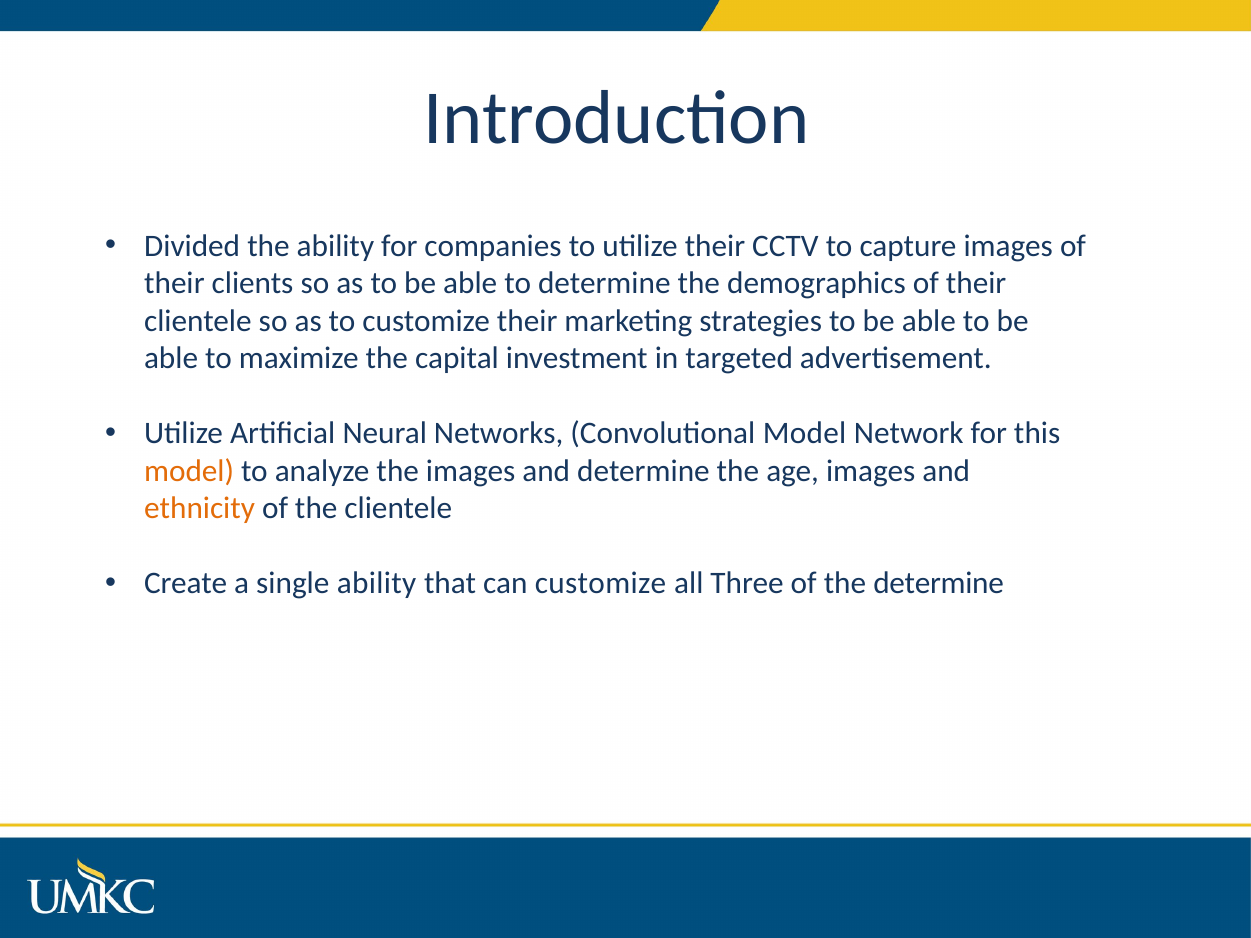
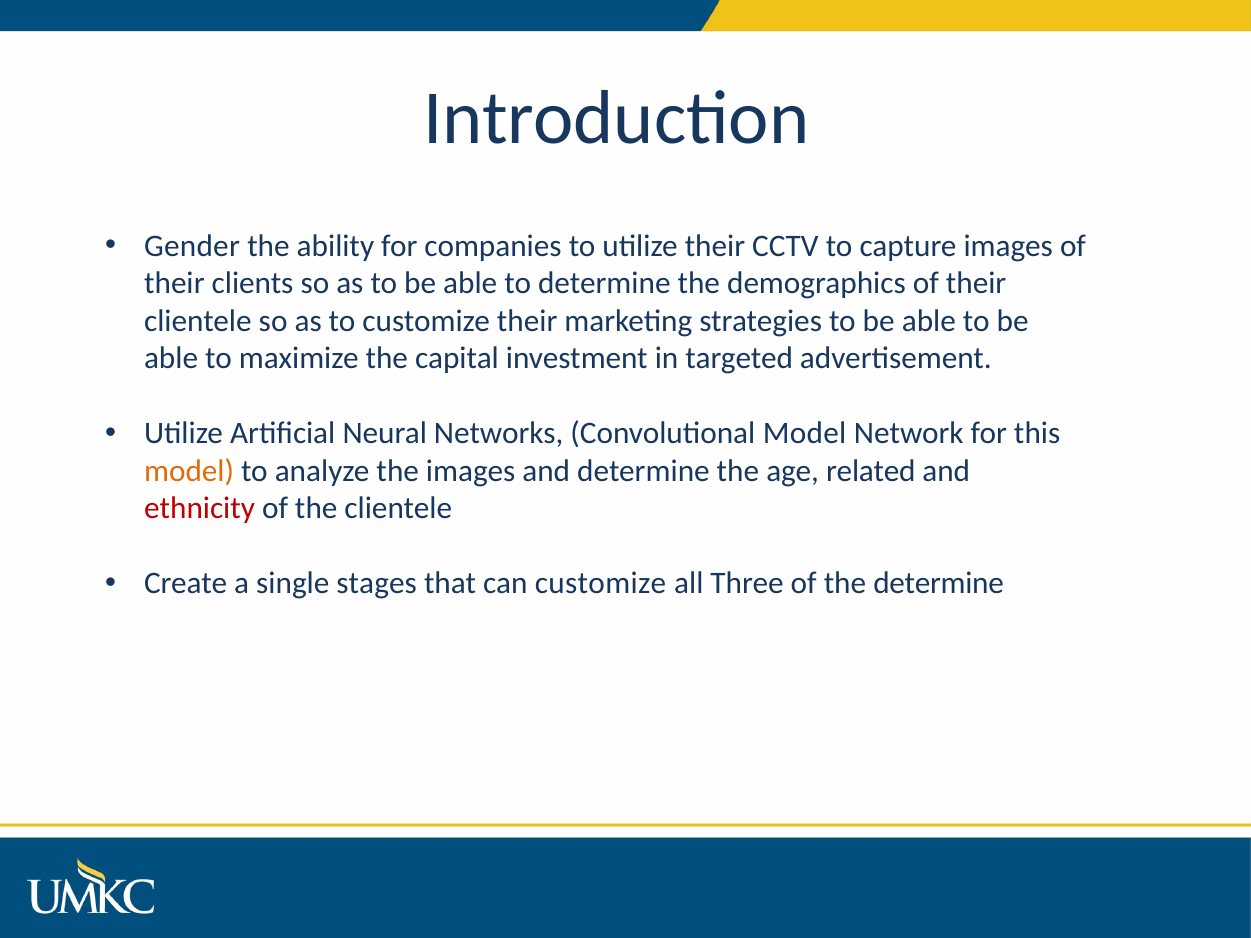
Divided: Divided -> Gender (192, 246)
age images: images -> related (871, 471)
ethnicity colour: orange -> red (200, 509)
single ability: ability -> stages (377, 584)
